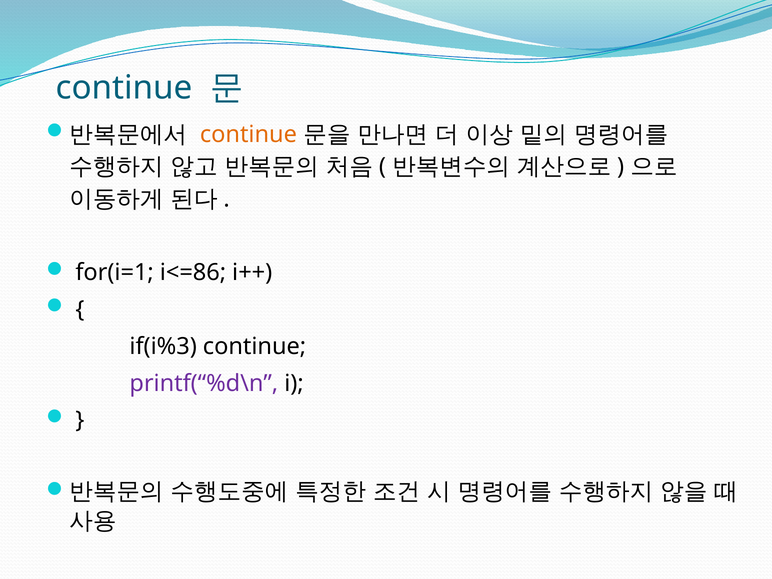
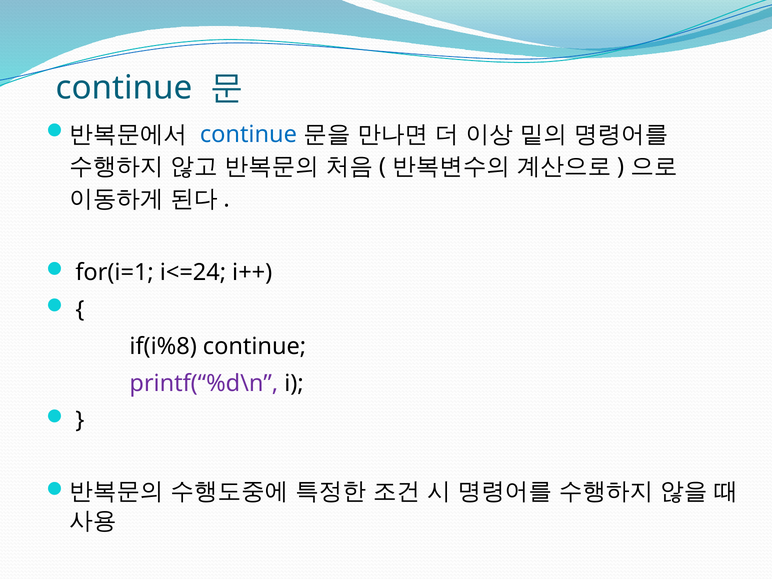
continue colour: orange -> blue (248, 134)
i<=86: i<=86 -> i<=24 (193, 273)
if(i%3: if(i%3 -> if(i%8 (163, 346)
